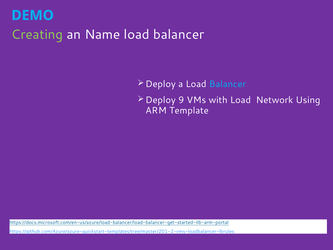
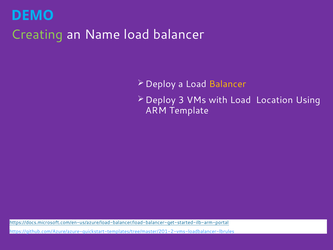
Balancer colour: light blue -> yellow (228, 84)
9: 9 -> 3 (181, 100)
Network: Network -> Location (274, 100)
